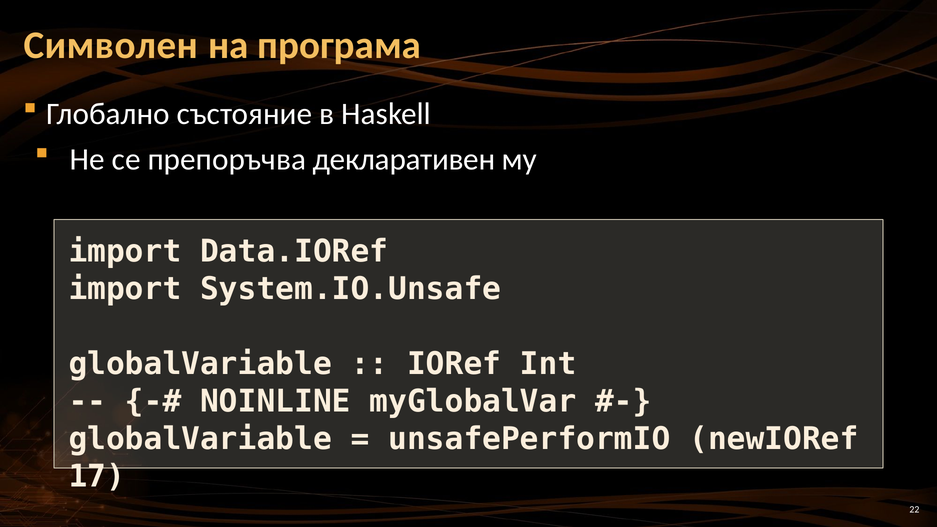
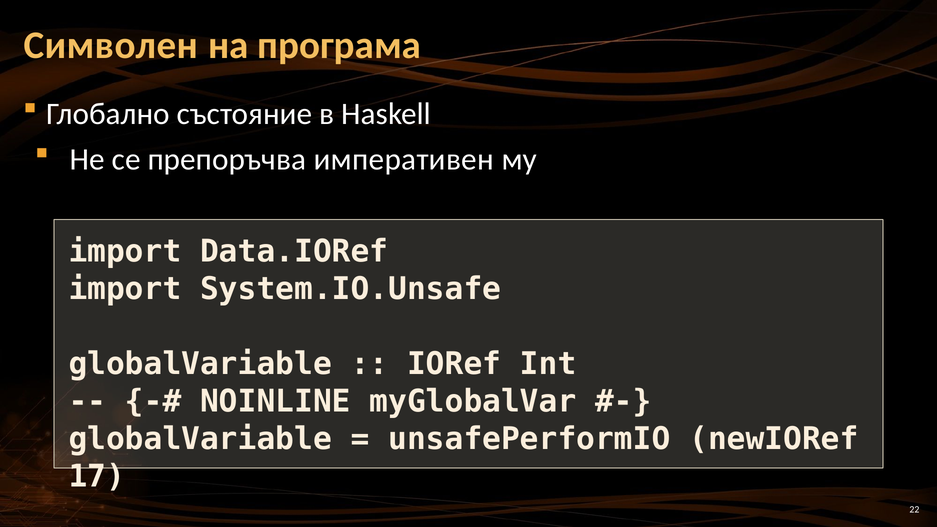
декларативен: декларативен -> императивен (404, 159)
